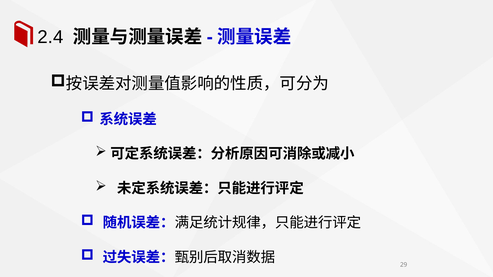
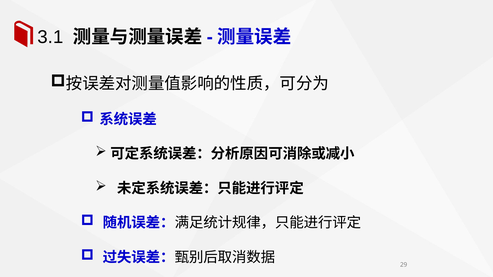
2.4: 2.4 -> 3.1 (50, 37)
